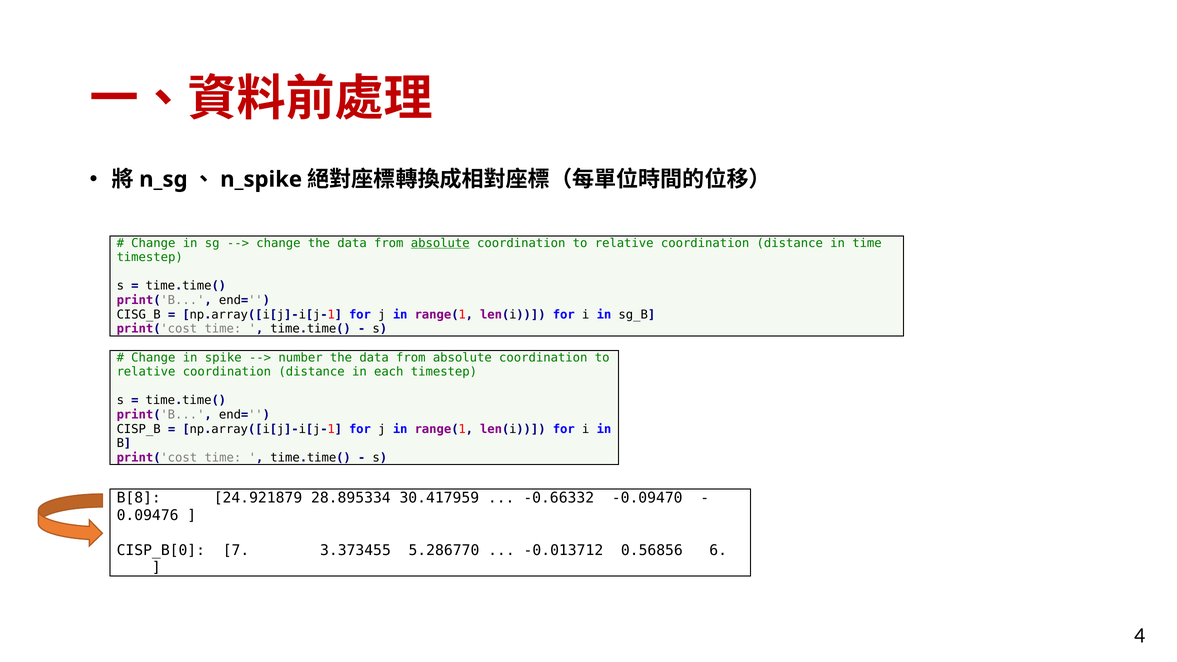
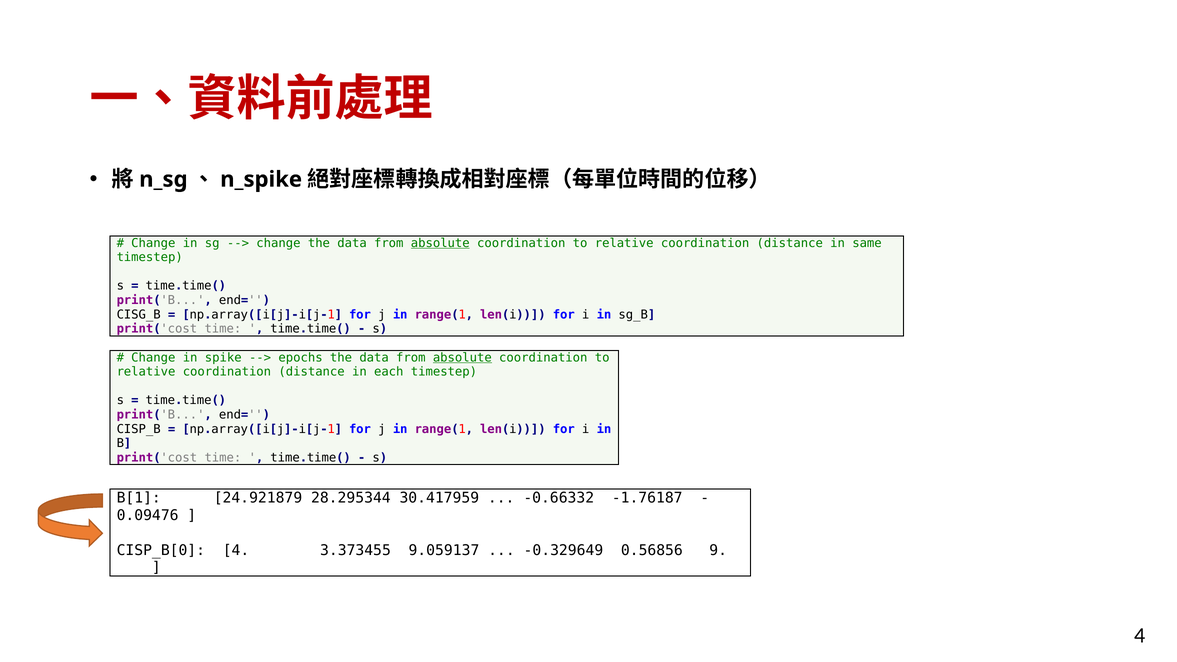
in time: time -> same (867, 243)
number: number -> epochs (301, 358)
absolute underline: none -> present (462, 358)
B[8: B[8 -> B[1 (139, 498)
28.895334: 28.895334 -> 28.295344 (351, 498)
-0.09470: -0.09470 -> -1.76187 (647, 498)
7: 7 -> 4 (236, 550)
5.286770: 5.286770 -> 9.059137 (444, 550)
-0.013712: -0.013712 -> -0.329649 (563, 550)
6: 6 -> 9 (718, 550)
